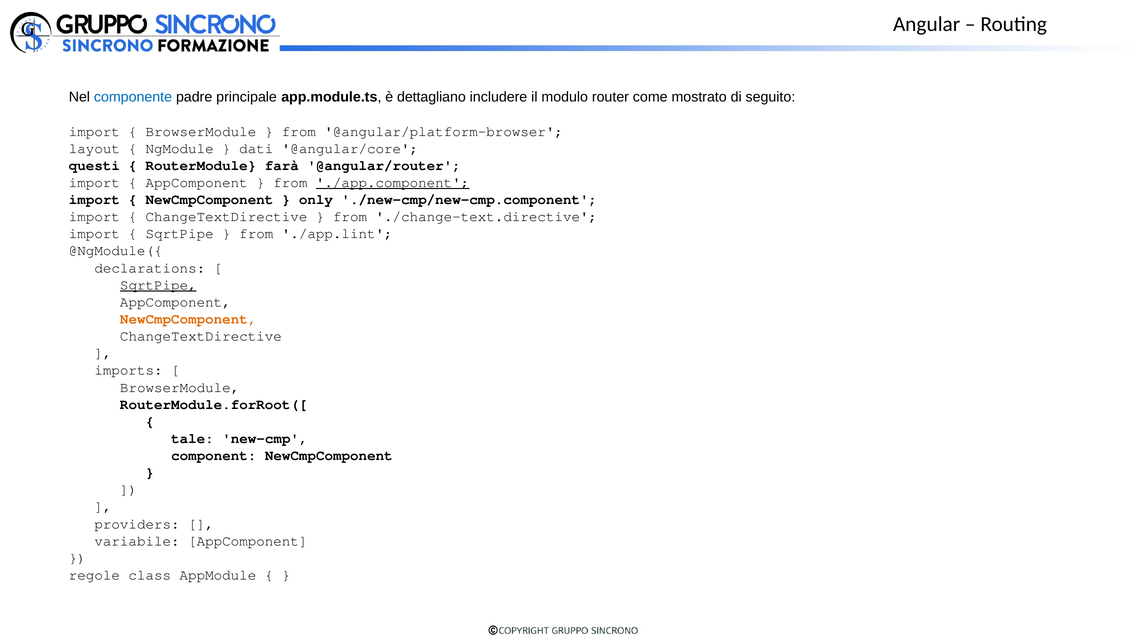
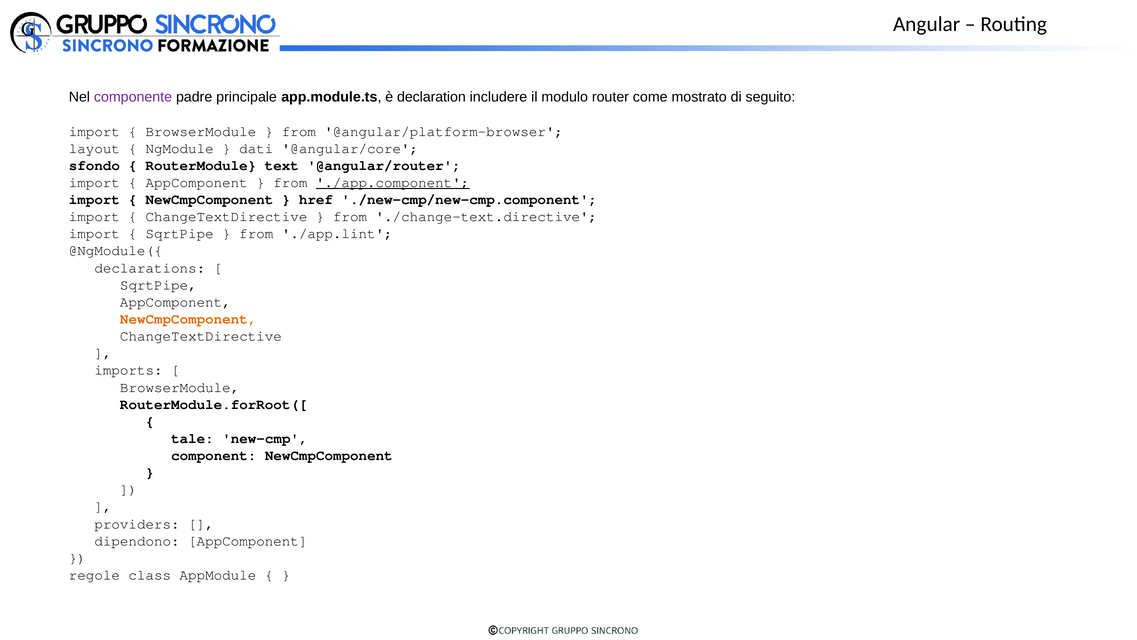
componente colour: blue -> purple (133, 97)
dettagliano: dettagliano -> declaration (431, 97)
questi: questi -> sfondo (94, 165)
farà: farà -> text (282, 165)
only: only -> href (316, 199)
SqrtPipe underline: present -> none (158, 285)
variabile: variabile -> dipendono (137, 541)
